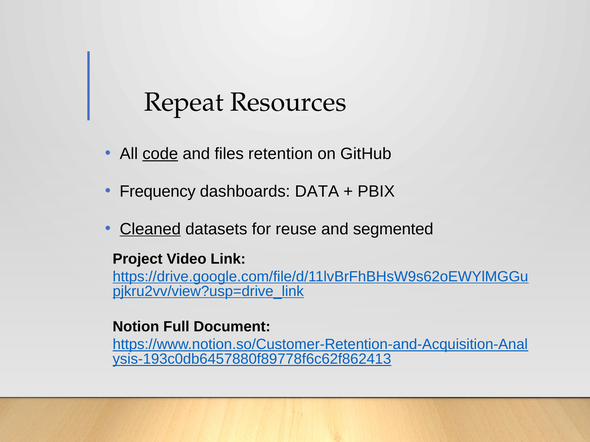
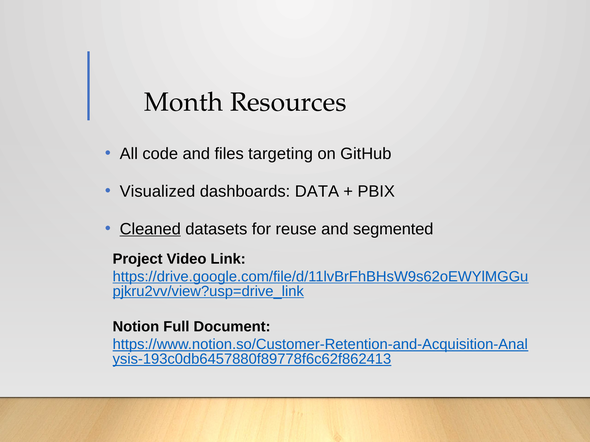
Repeat: Repeat -> Month (184, 102)
code underline: present -> none (160, 154)
retention: retention -> targeting (281, 154)
Frequency: Frequency -> Visualized (157, 192)
